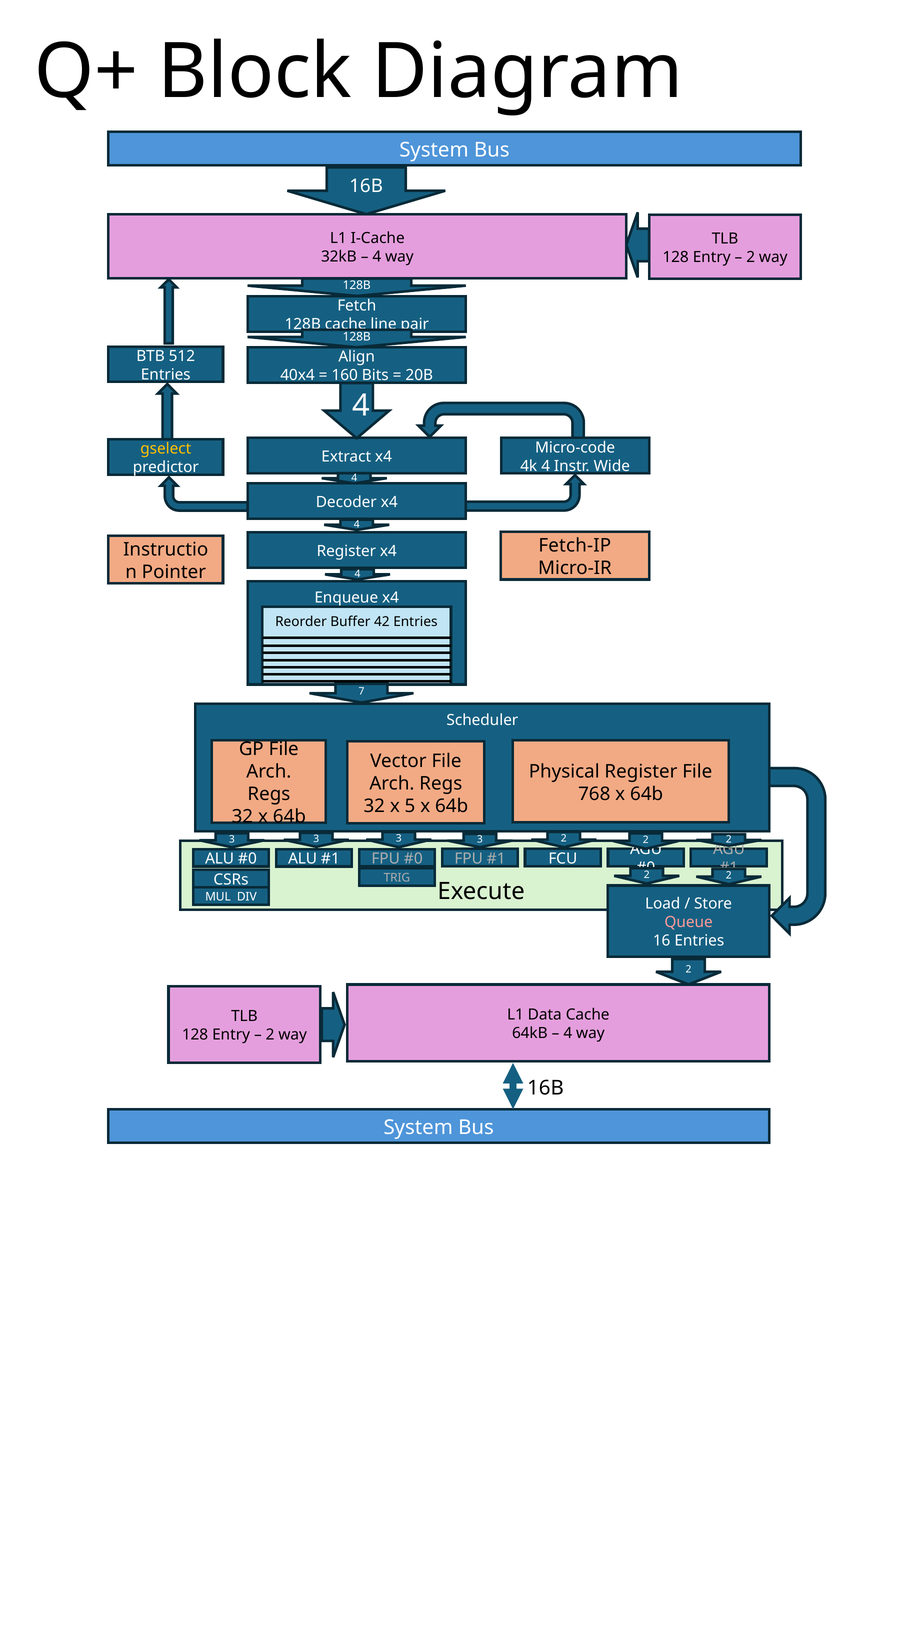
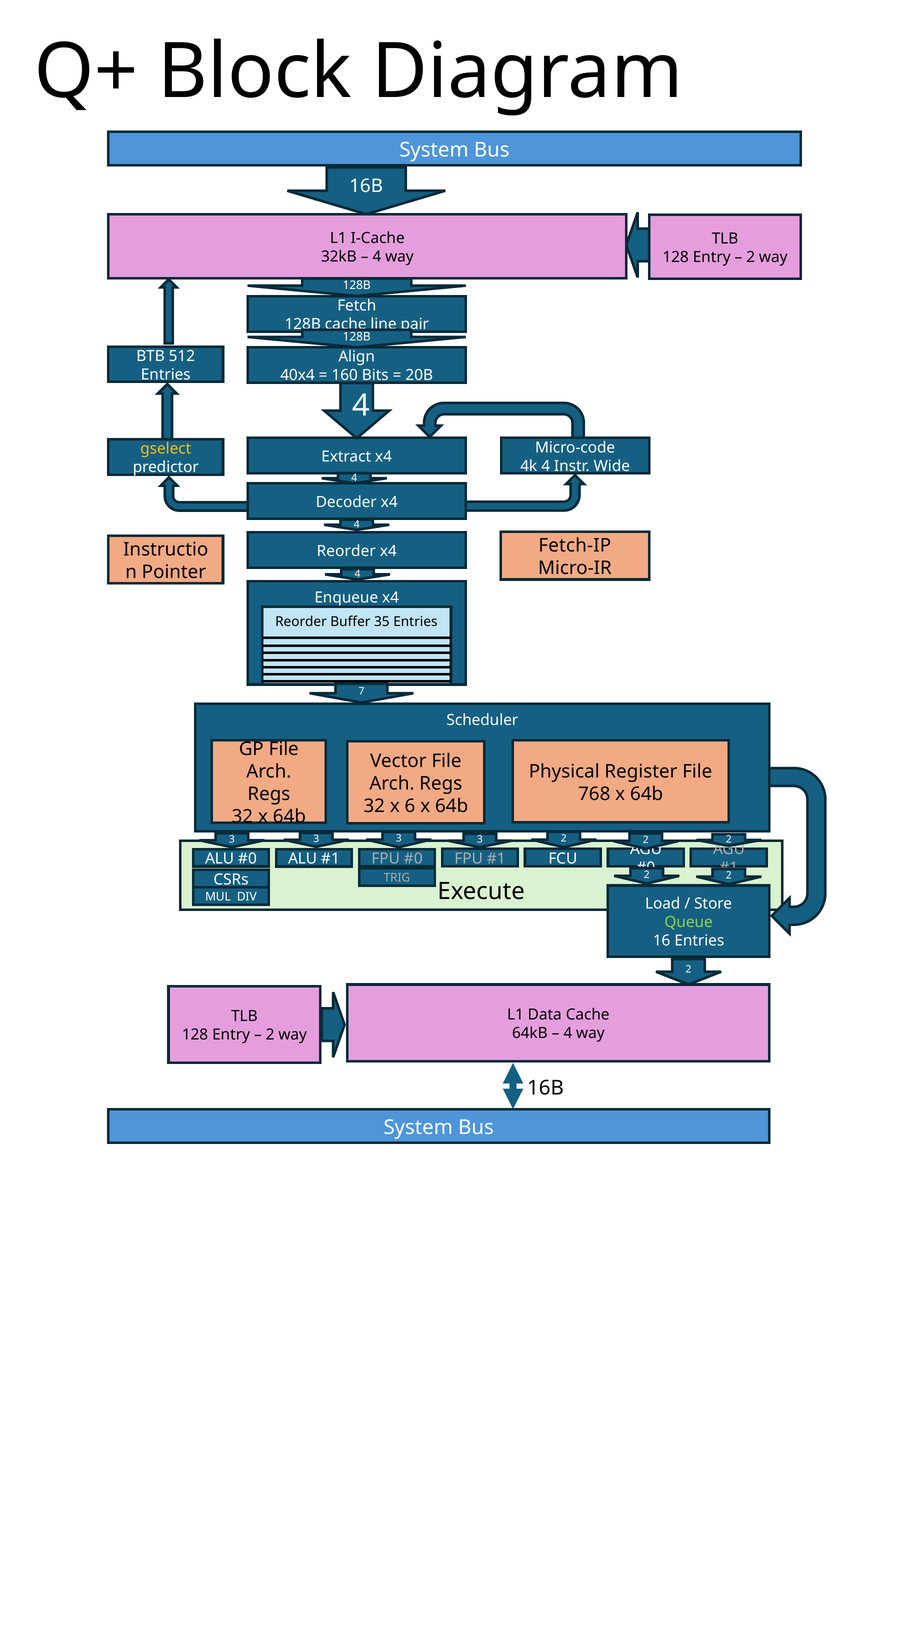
Register: Register -> Reorder (346, 551)
42: 42 -> 35 (382, 622)
5: 5 -> 6 (410, 806)
Queue colour: pink -> light green (689, 922)
